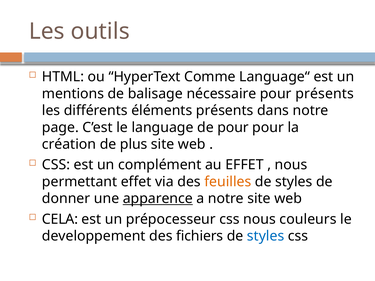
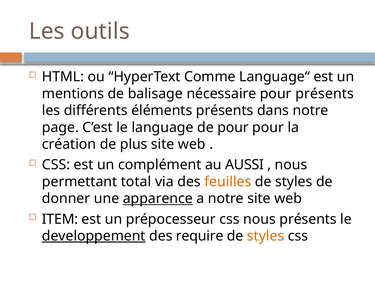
au EFFET: EFFET -> AUSSI (245, 165)
permettant effet: effet -> total (136, 182)
CELA: CELA -> ITEM (60, 219)
nous couleurs: couleurs -> présents (308, 219)
developpement underline: none -> present (94, 236)
fichiers: fichiers -> require (200, 236)
styles colour: blue -> orange (266, 236)
